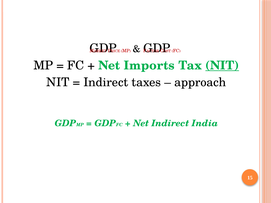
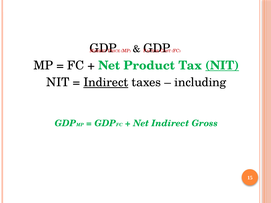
Imports: Imports -> Product (149, 66)
Indirect underline: none -> present (106, 82)
approach: approach -> including (200, 82)
India: India -> Gross (205, 123)
